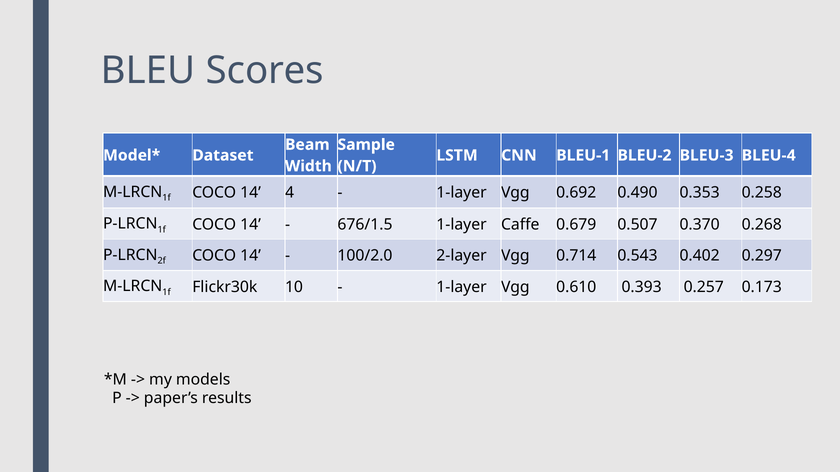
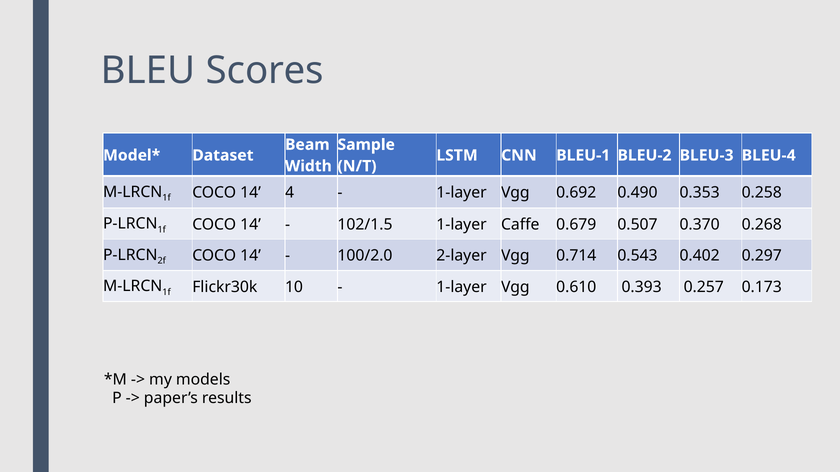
676/1.5: 676/1.5 -> 102/1.5 (365, 225)
